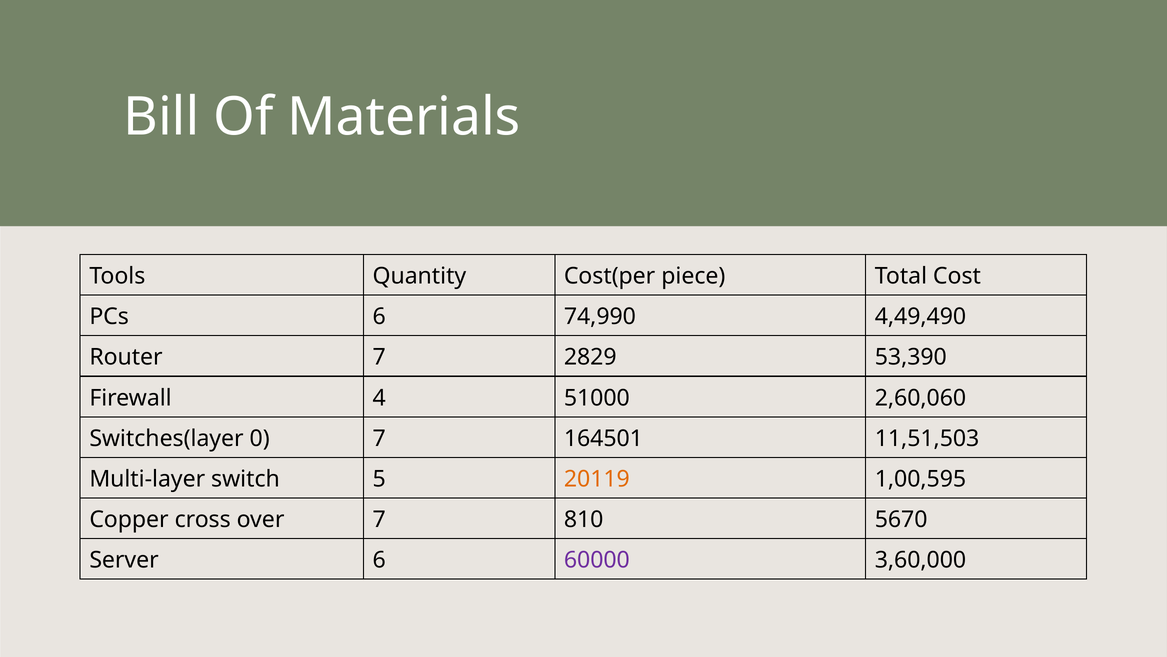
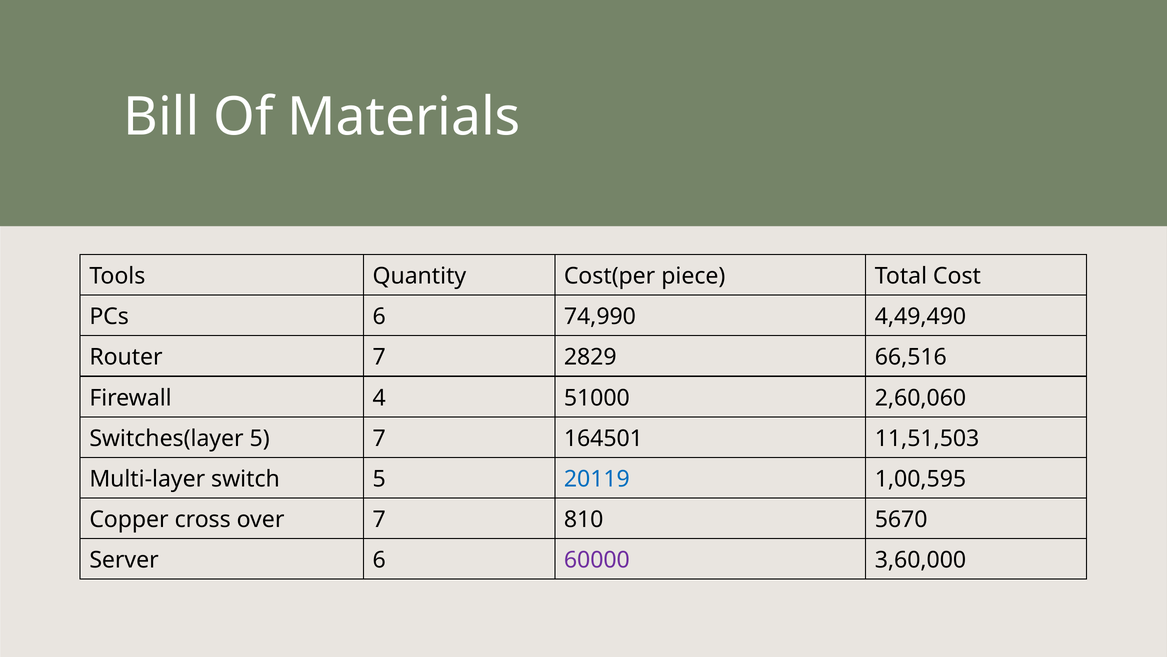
53,390: 53,390 -> 66,516 (911, 357)
Switches(layer 0: 0 -> 5 (260, 438)
20119 colour: orange -> blue (597, 479)
